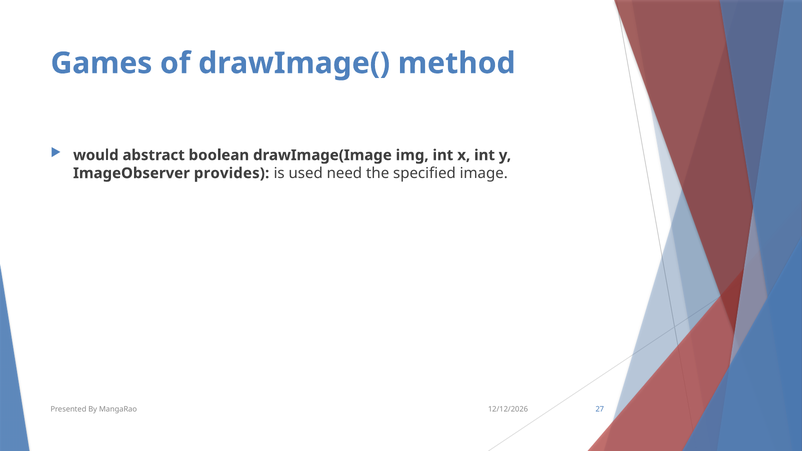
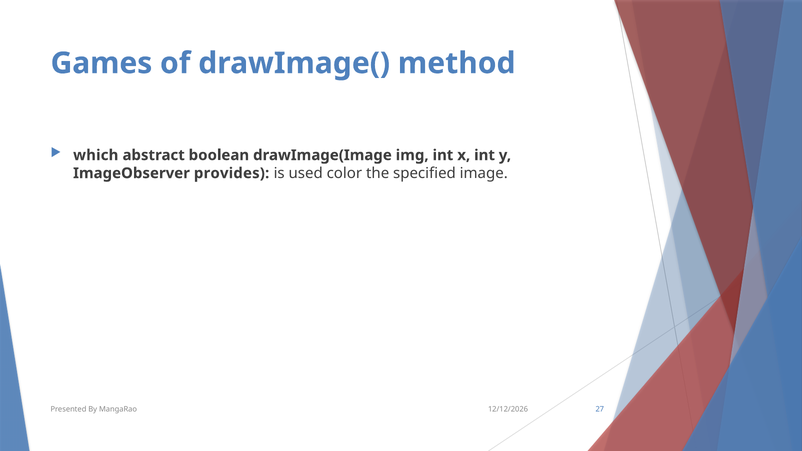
would: would -> which (96, 155)
need: need -> color (344, 173)
